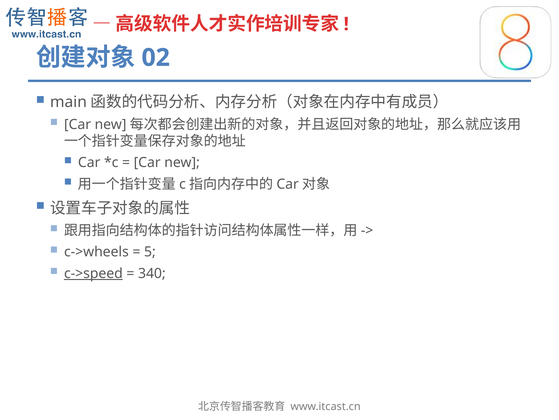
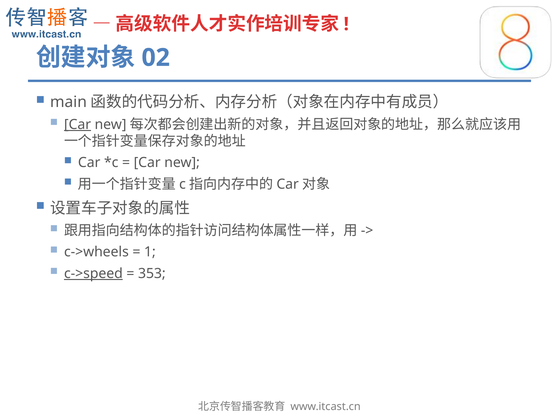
Car underline: none -> present (78, 124)
5: 5 -> 1 (150, 252)
340: 340 -> 353 (152, 273)
